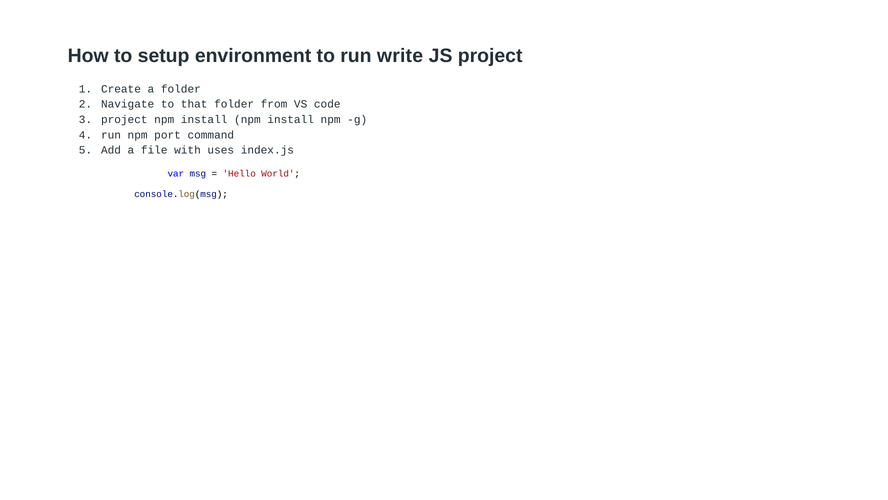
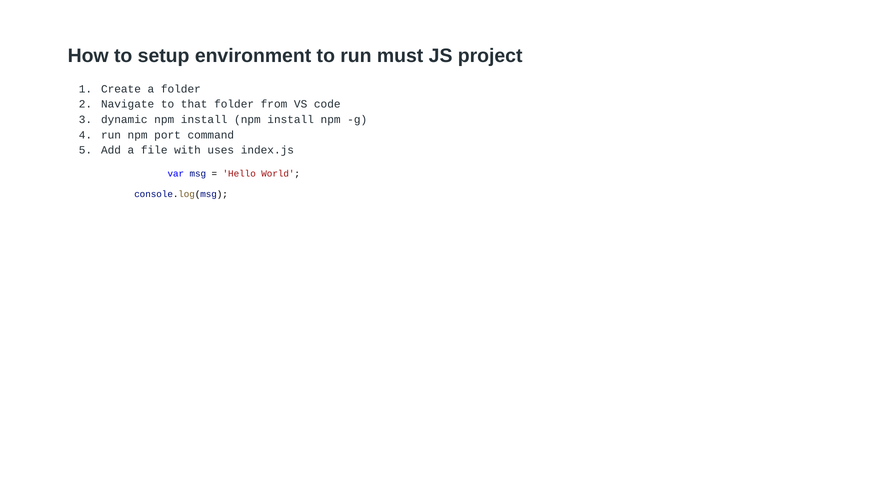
write: write -> must (400, 56)
project: project -> dynamic (124, 119)
